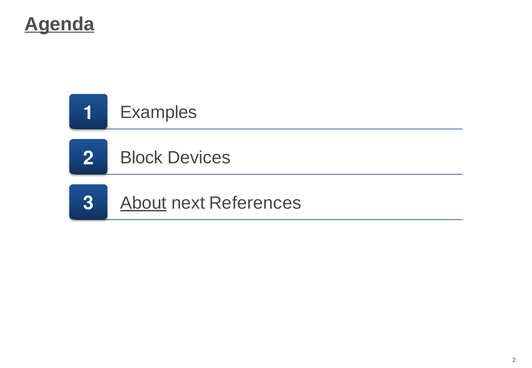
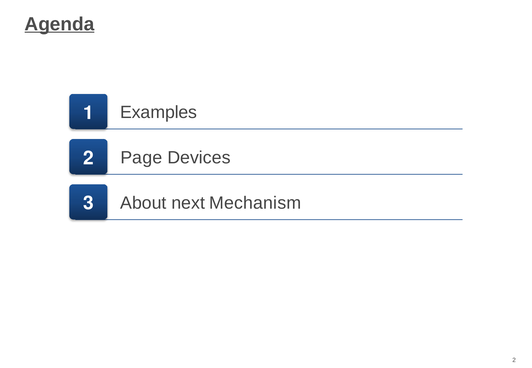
Block: Block -> Page (141, 158)
About underline: present -> none (143, 203)
References: References -> Mechanism (255, 203)
